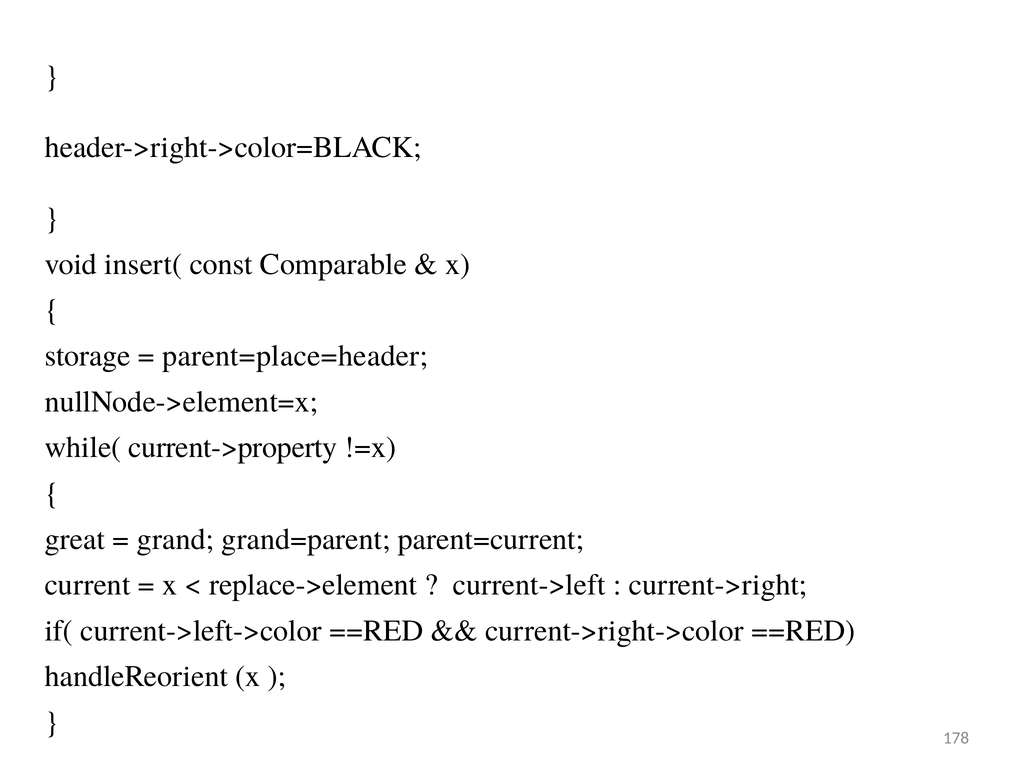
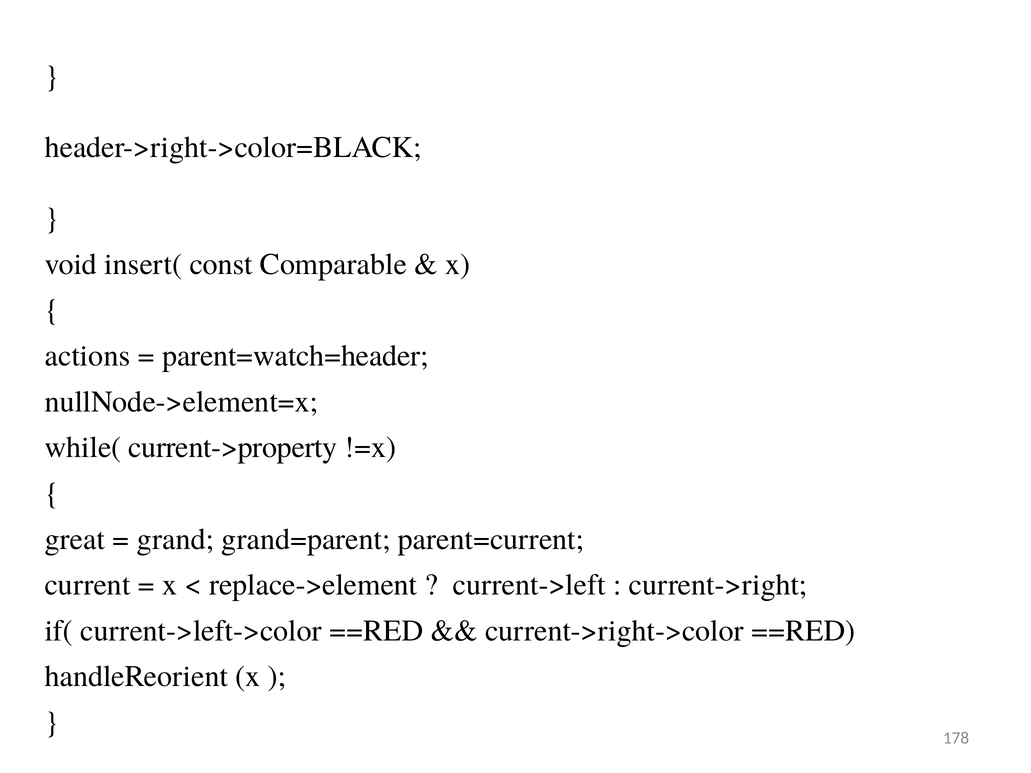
storage: storage -> actions (88, 356)
parent=place=header: parent=place=header -> parent=watch=header (295, 356)
